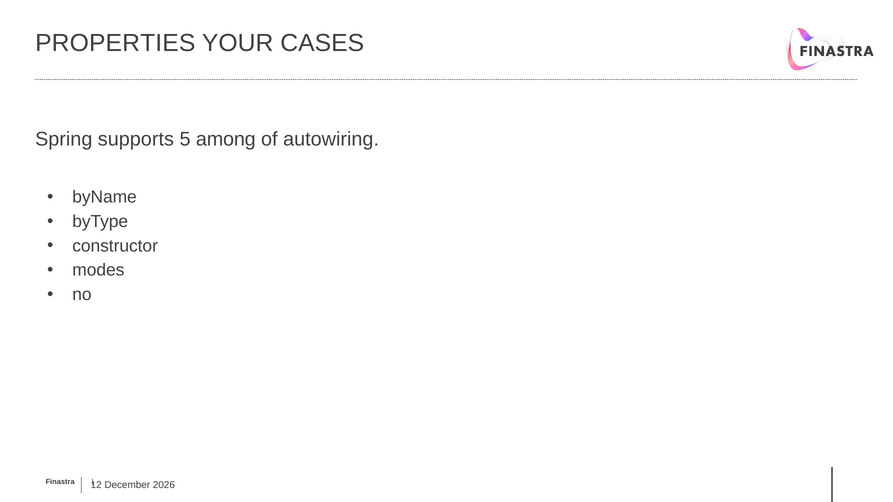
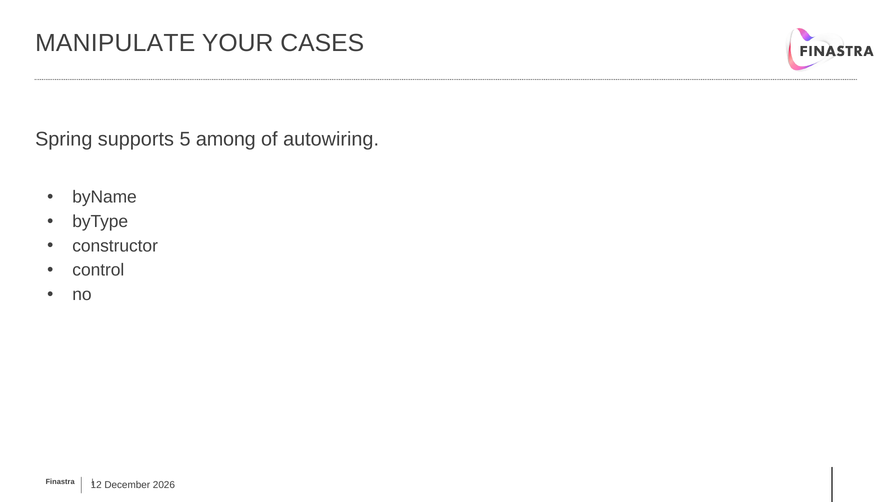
PROPERTIES: PROPERTIES -> MANIPULATE (115, 43)
modes: modes -> control (98, 270)
